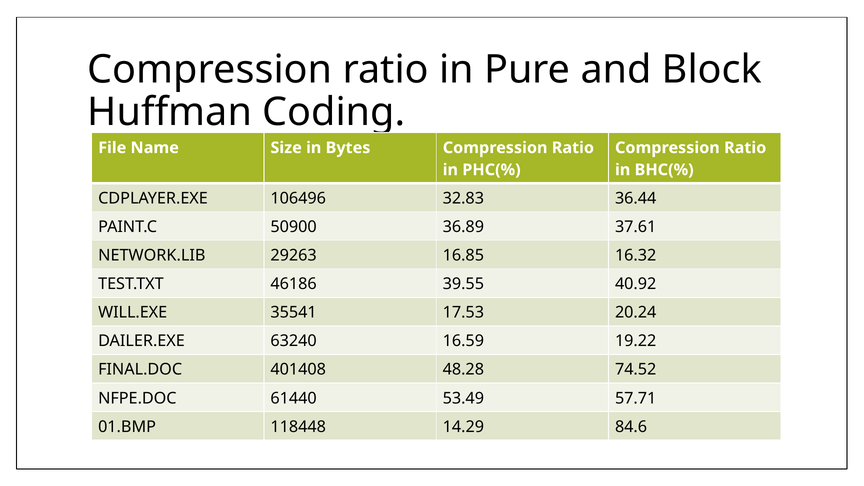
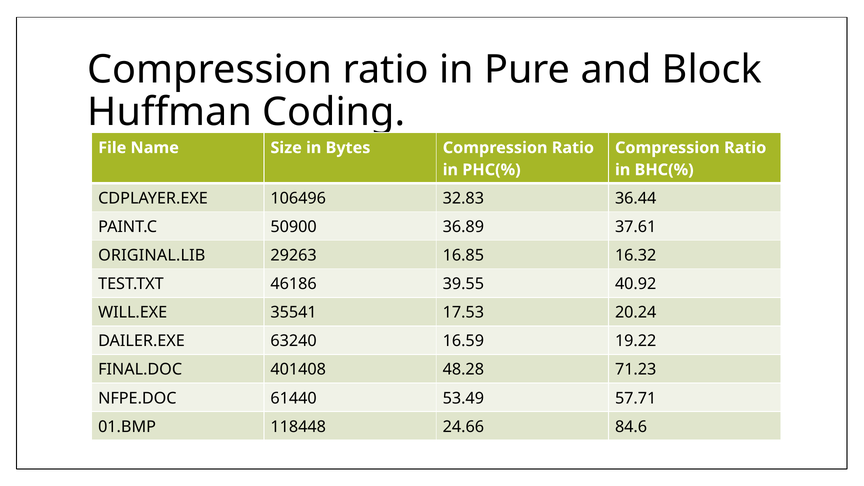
NETWORK.LIB: NETWORK.LIB -> ORIGINAL.LIB (152, 255)
74.52: 74.52 -> 71.23 (636, 370)
14.29: 14.29 -> 24.66 (463, 427)
